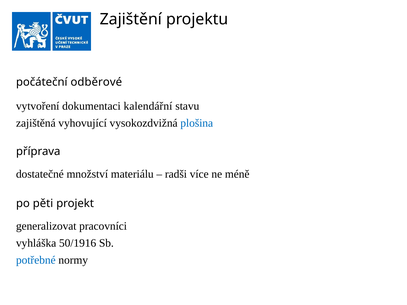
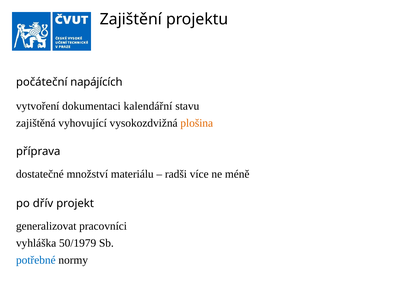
odběrové: odběrové -> napájících (96, 82)
plošina colour: blue -> orange (197, 123)
pěti: pěti -> dřív (43, 204)
50/1916: 50/1916 -> 50/1979 (78, 243)
